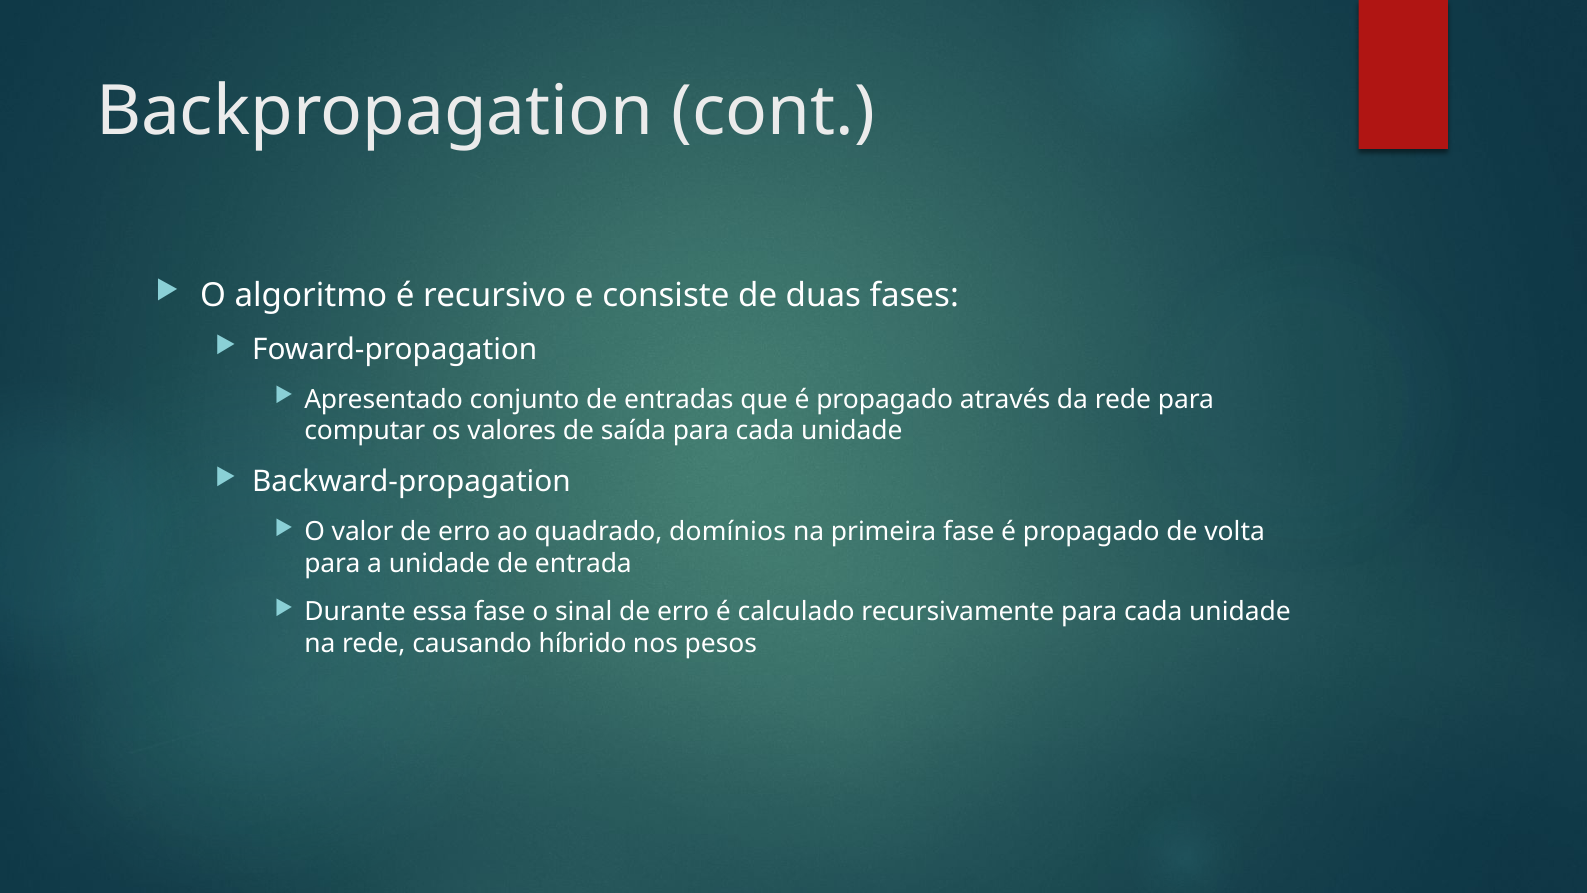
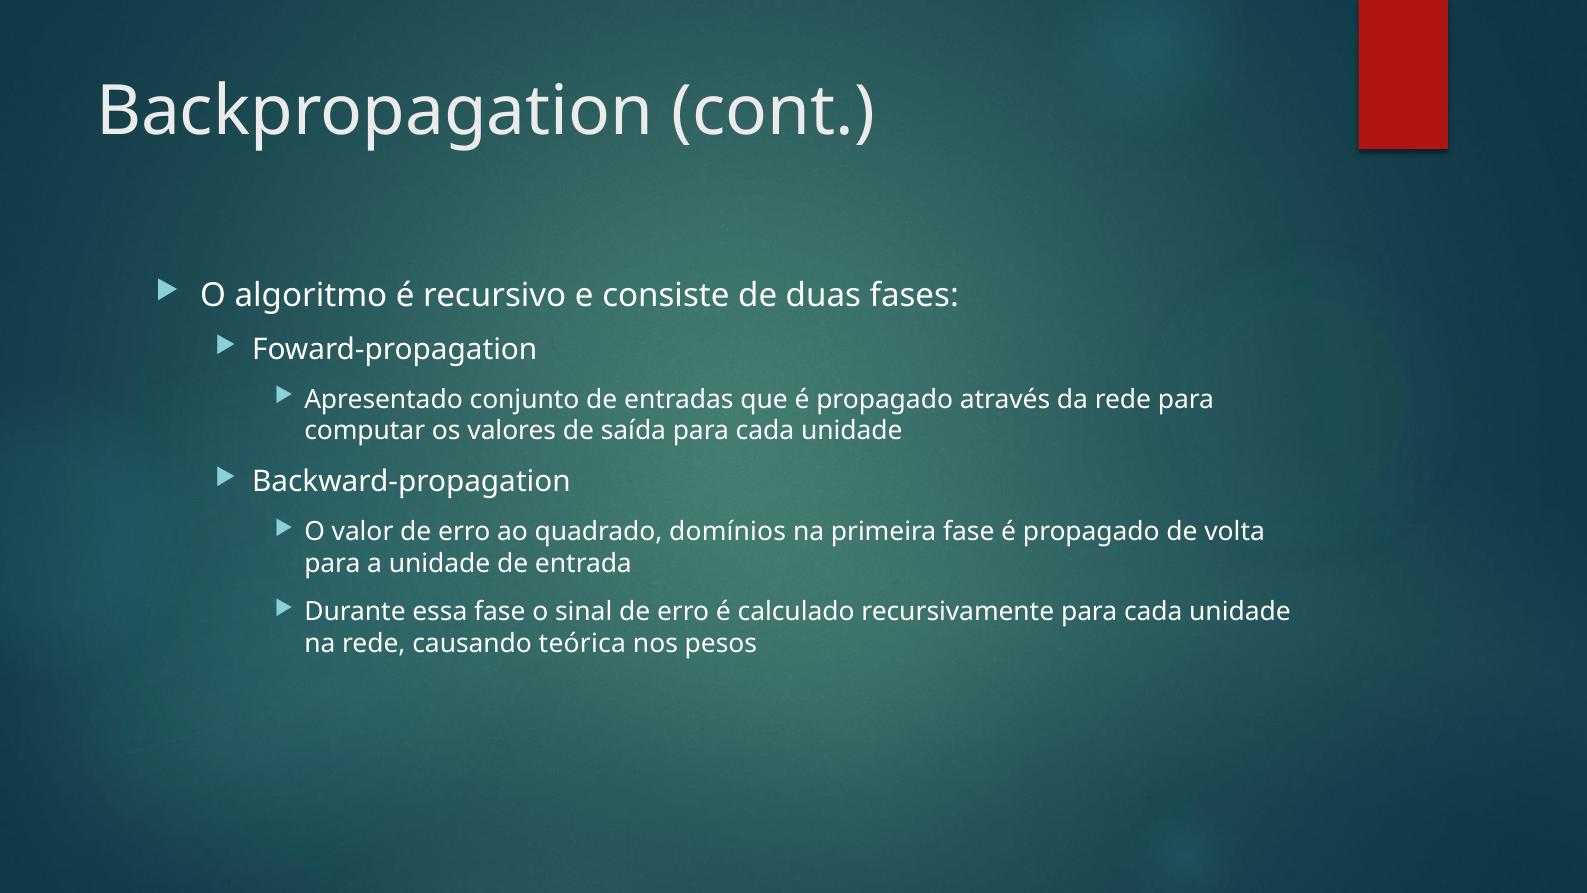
híbrido: híbrido -> teórica (582, 643)
